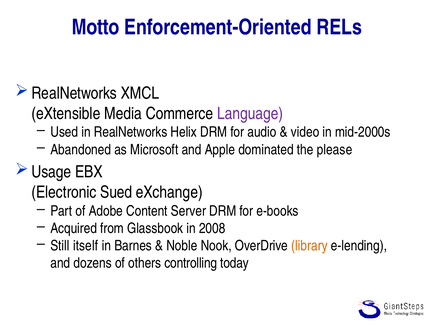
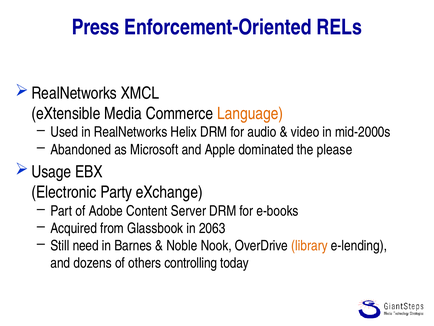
Motto: Motto -> Press (96, 27)
Language colour: purple -> orange (250, 113)
Sued: Sued -> Party (116, 192)
2008: 2008 -> 2063 (212, 228)
itself: itself -> need (86, 245)
